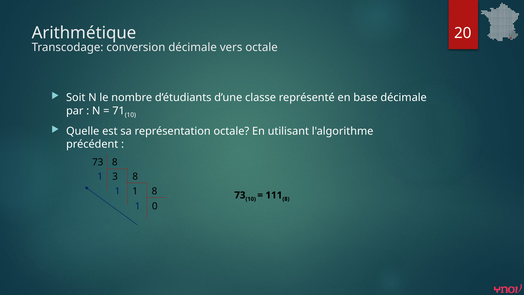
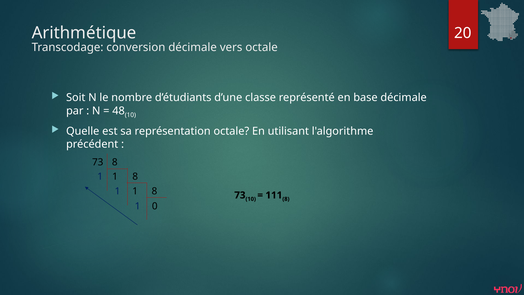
71: 71 -> 48 (119, 111)
3: 3 -> 1 (115, 177)
